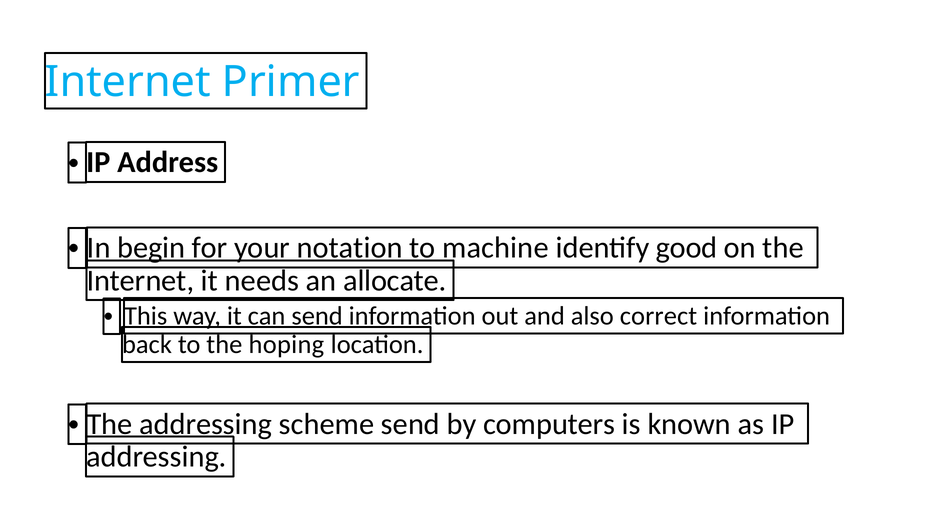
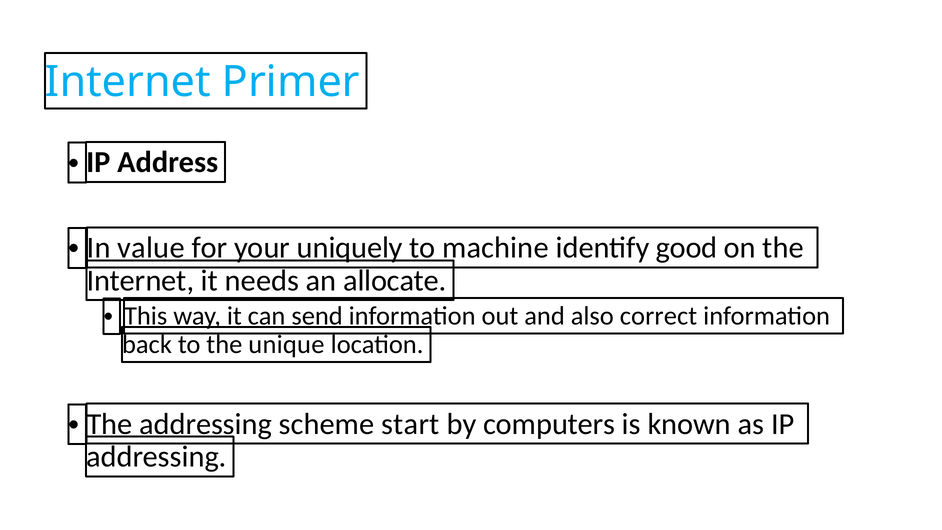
begin: begin -> value (151, 248)
notation: notation -> uniquely (350, 248)
hoping: hoping -> unique (286, 344)
scheme send: send -> start (410, 424)
